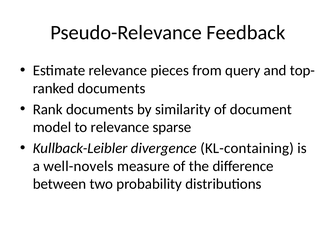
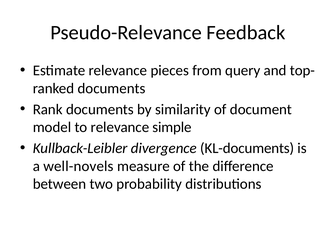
sparse: sparse -> simple (172, 127)
KL-containing: KL-containing -> KL-documents (247, 148)
